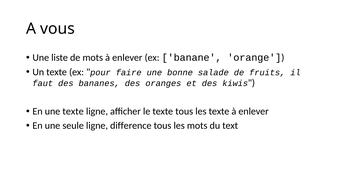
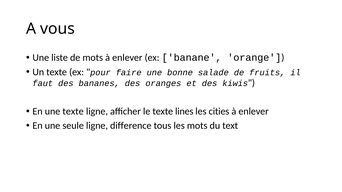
texte tous: tous -> lines (184, 112)
les texte: texte -> cities (219, 112)
